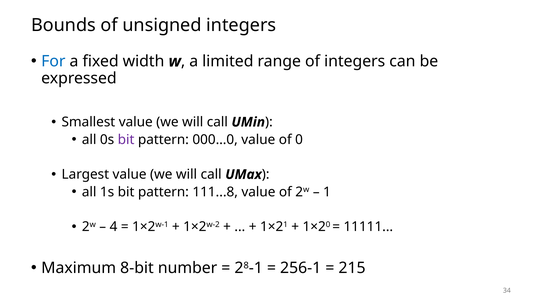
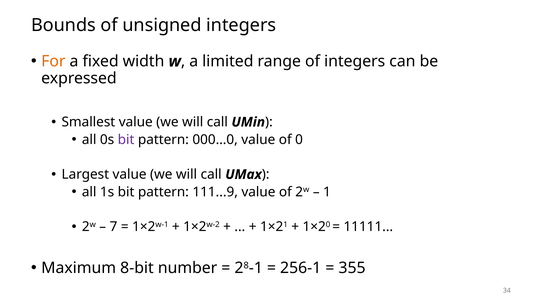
For colour: blue -> orange (53, 61)
111...8: 111...8 -> 111...9 (215, 192)
4: 4 -> 7 (113, 227)
215: 215 -> 355 (352, 268)
